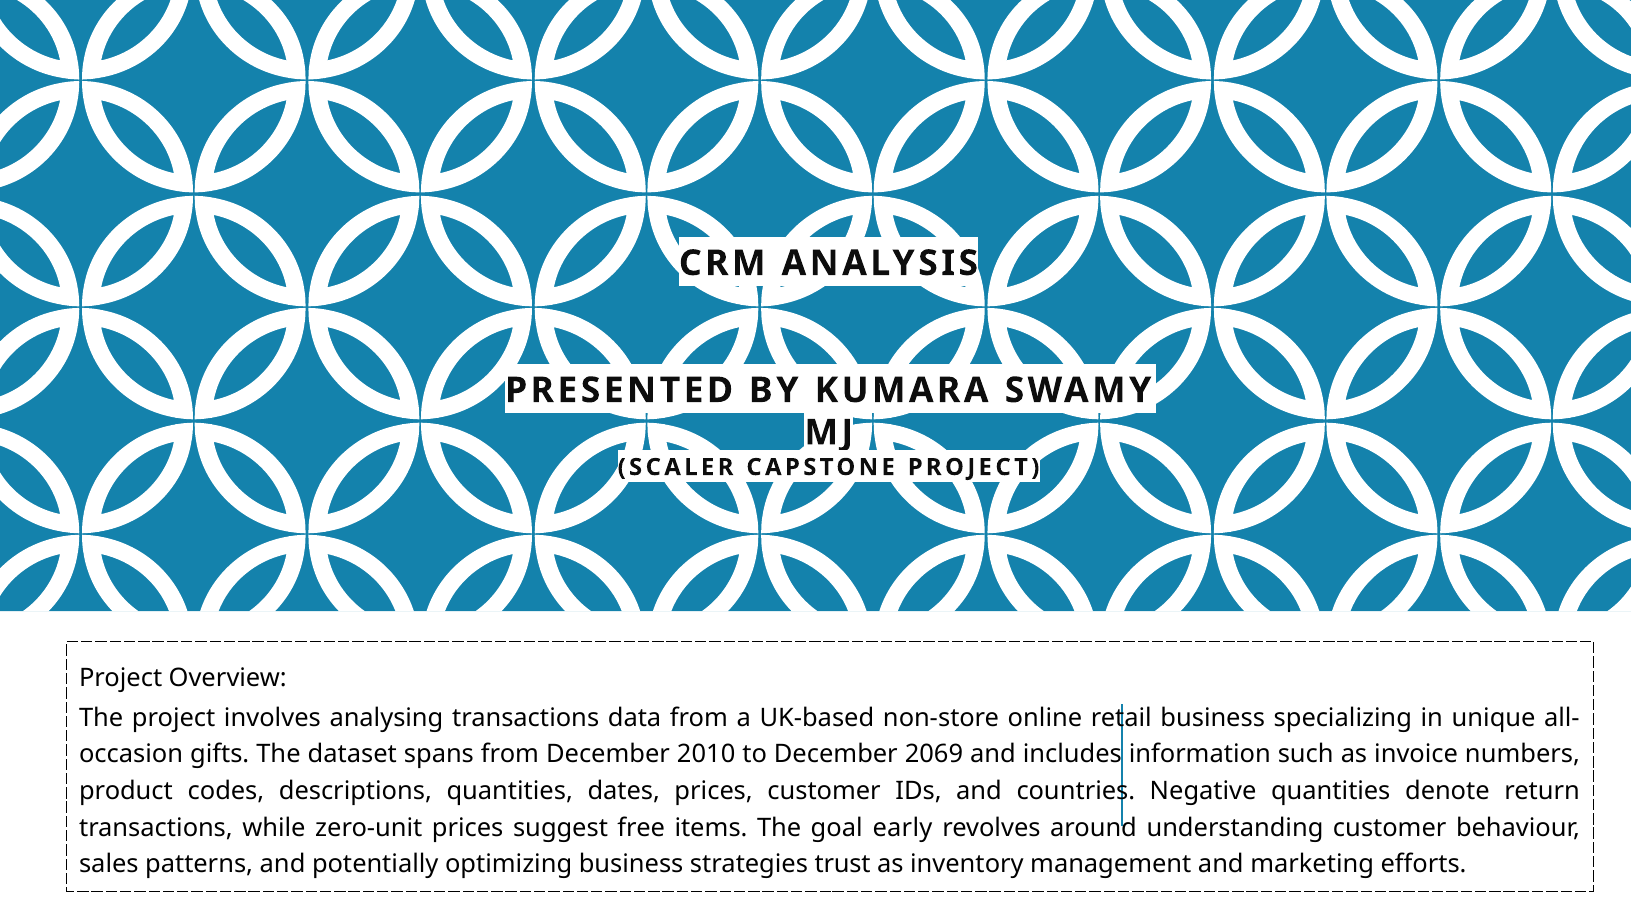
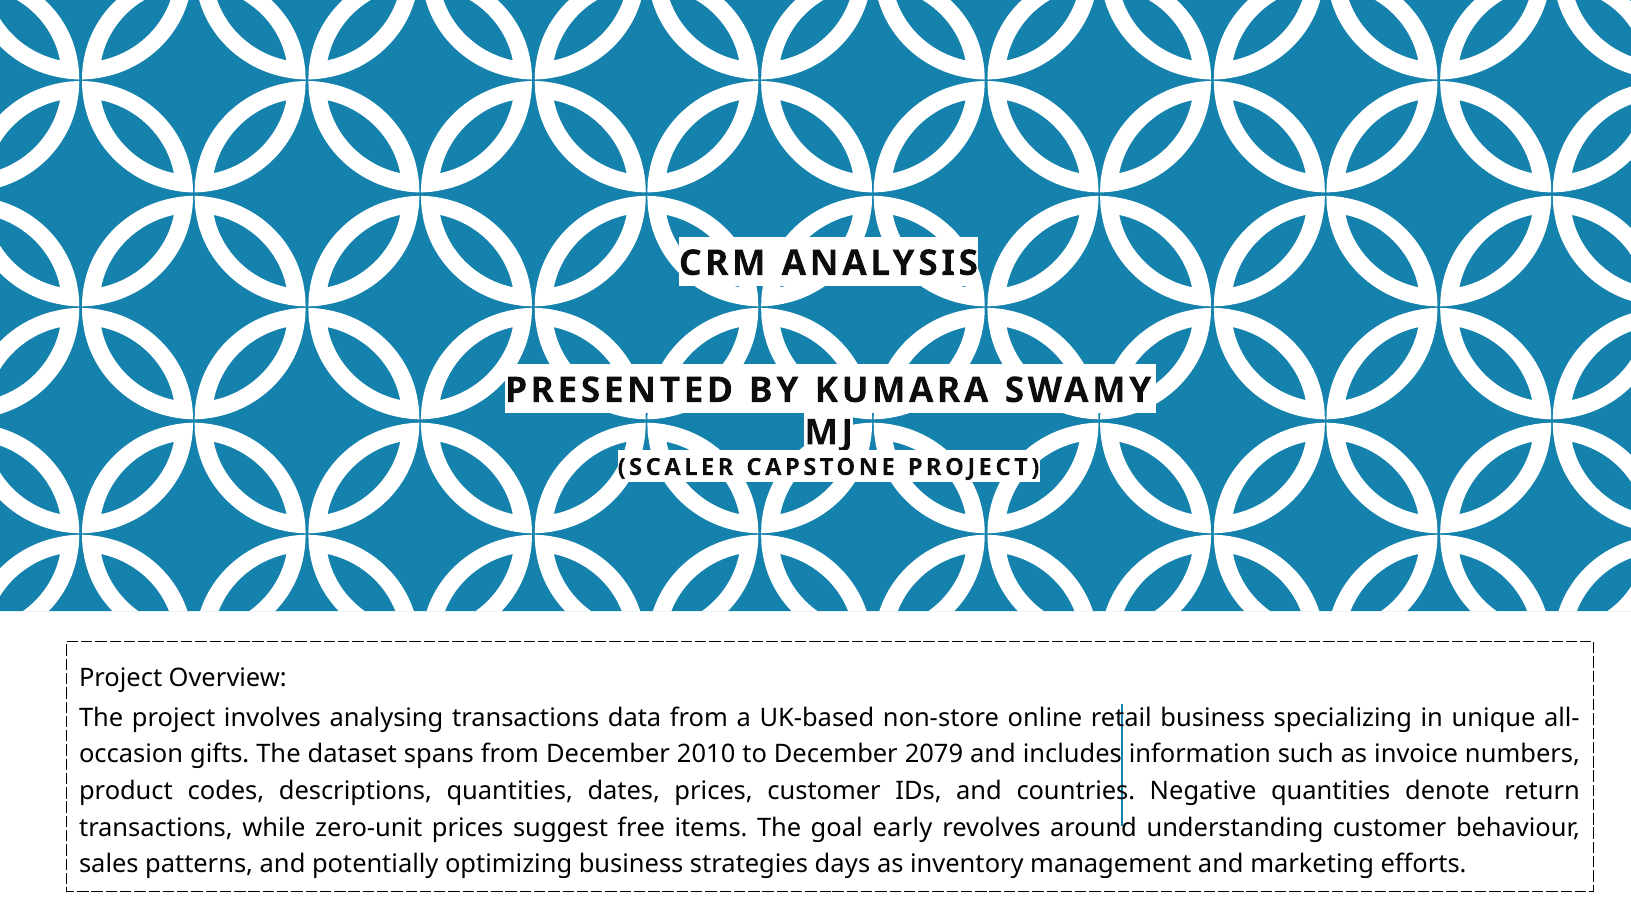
2069: 2069 -> 2079 (934, 755)
trust: trust -> days (842, 865)
